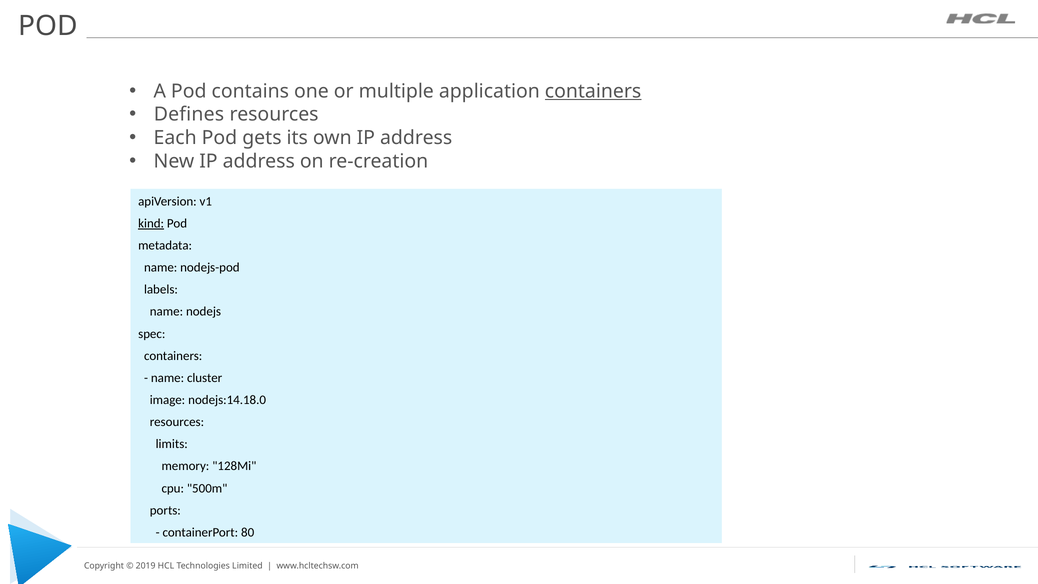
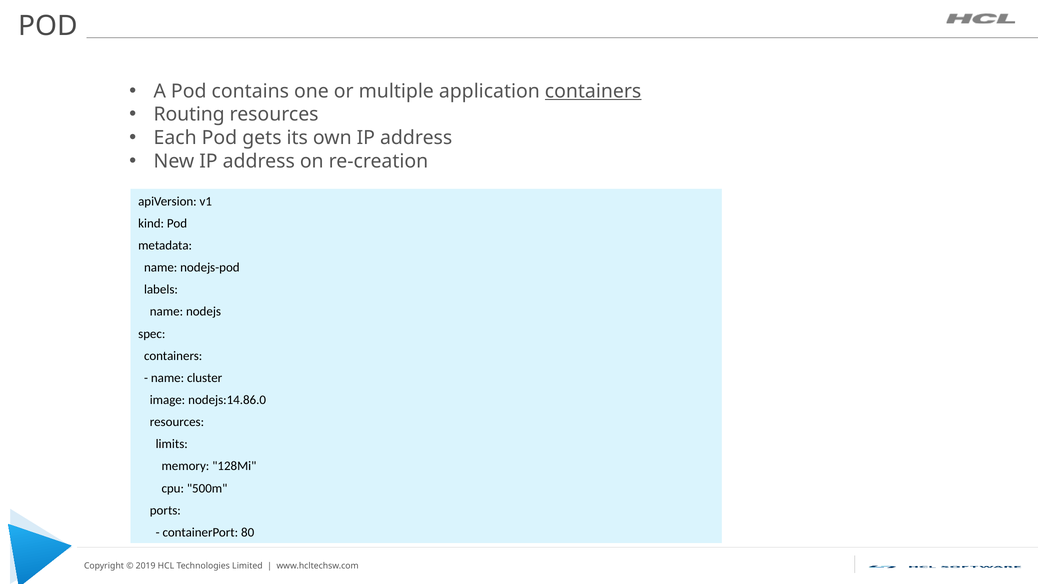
Defines: Defines -> Routing (189, 114)
kind underline: present -> none (151, 223)
nodejs:14.18.0: nodejs:14.18.0 -> nodejs:14.86.0 (227, 400)
